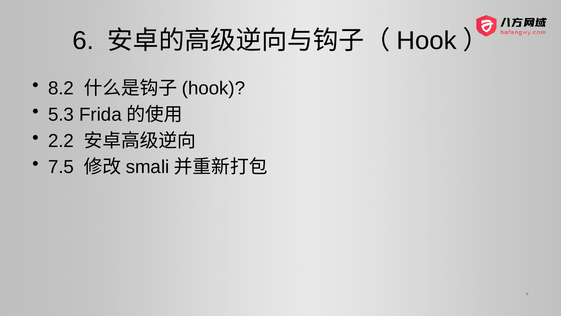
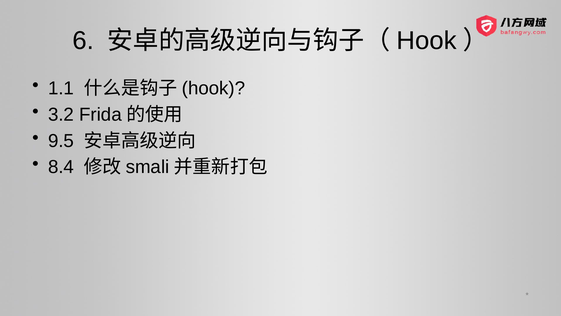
8.2: 8.2 -> 1.1 (61, 88)
5.3: 5.3 -> 3.2 (61, 114)
2.2: 2.2 -> 9.5 (61, 141)
7.5: 7.5 -> 8.4 (61, 167)
